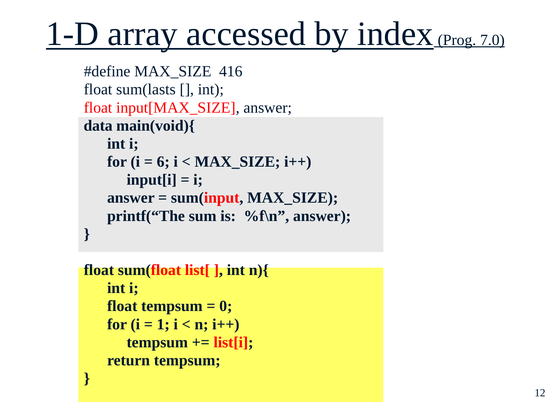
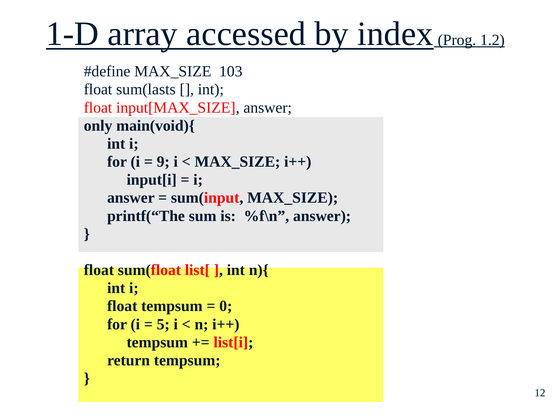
7.0: 7.0 -> 1.2 (492, 40)
416: 416 -> 103 (231, 71)
data: data -> only (98, 126)
6: 6 -> 9 (163, 162)
1: 1 -> 5 (163, 324)
